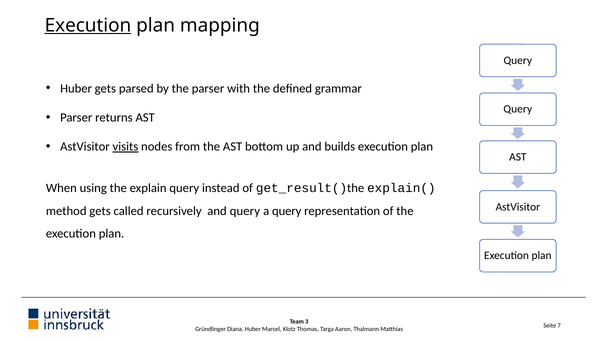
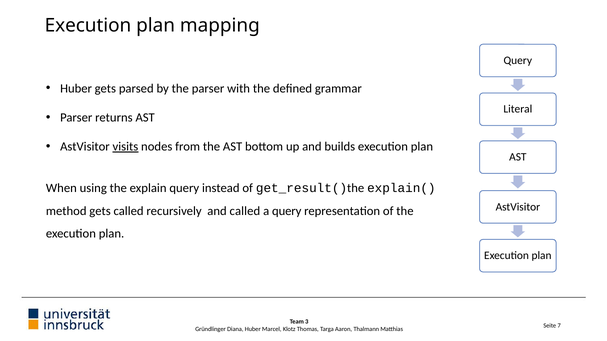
Execution underline: present -> none (88, 25)
Query: Query -> Literal (518, 109)
and query: query -> called (245, 211)
